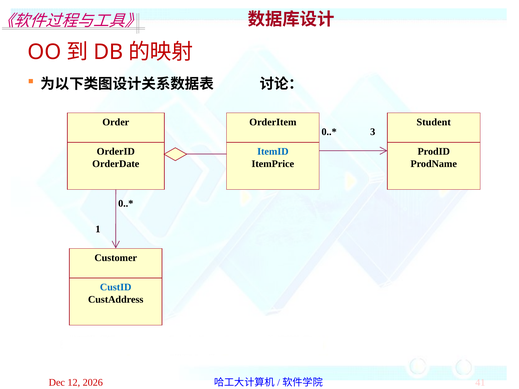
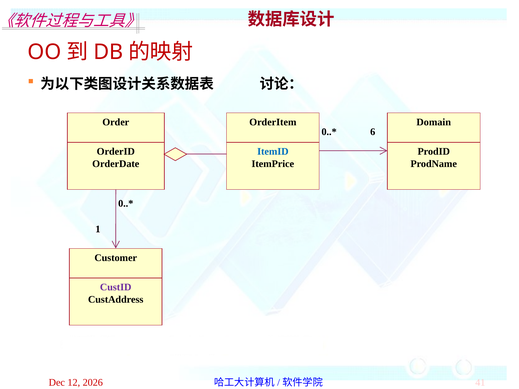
Student: Student -> Domain (434, 122)
3: 3 -> 6 (373, 132)
CustID colour: blue -> purple (116, 287)
